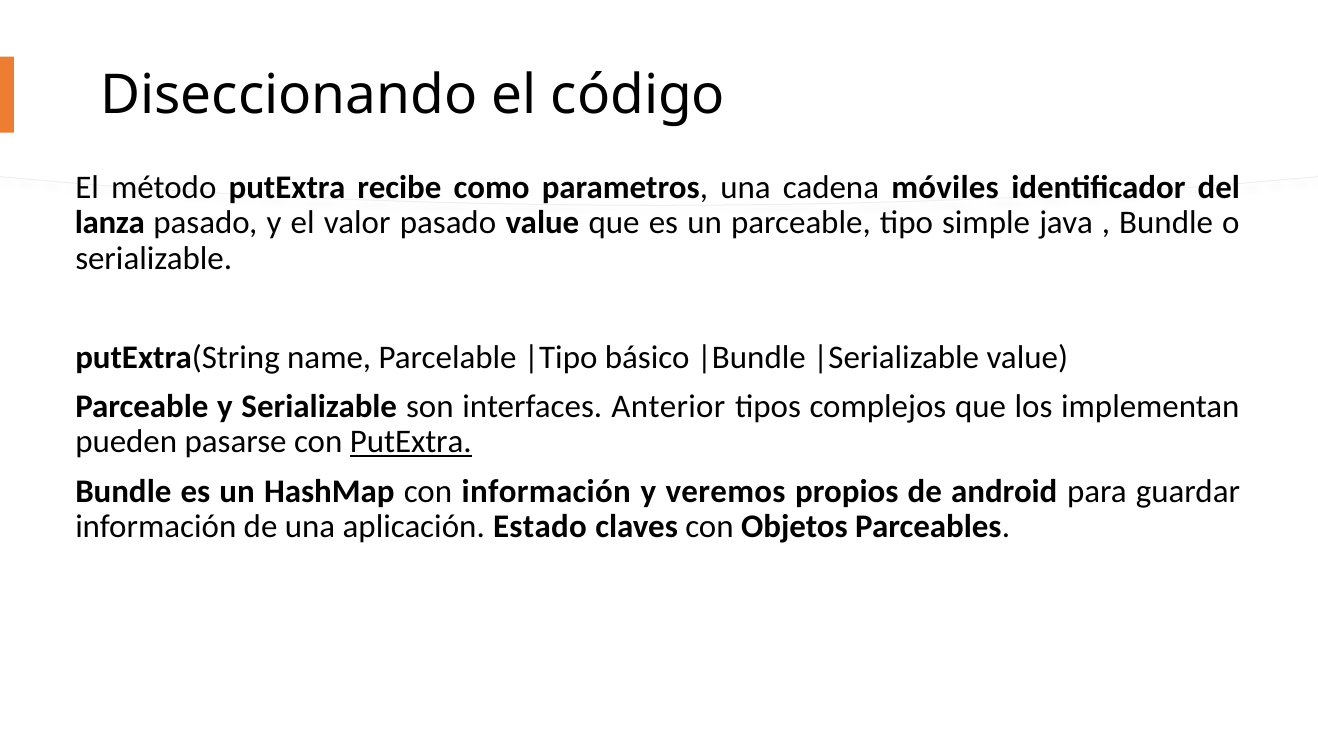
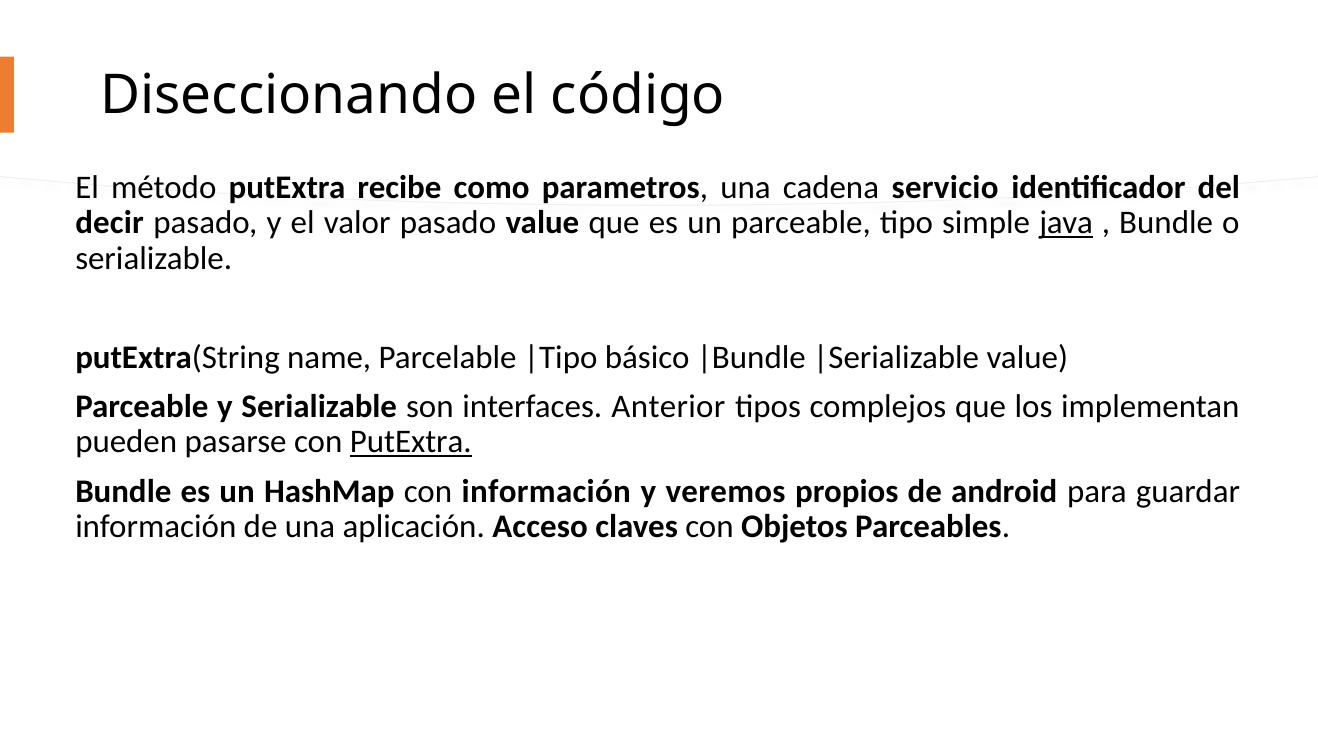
móviles: móviles -> servicio (945, 188)
lanza: lanza -> decir (110, 223)
java underline: none -> present (1066, 223)
Estado: Estado -> Acceso (540, 527)
